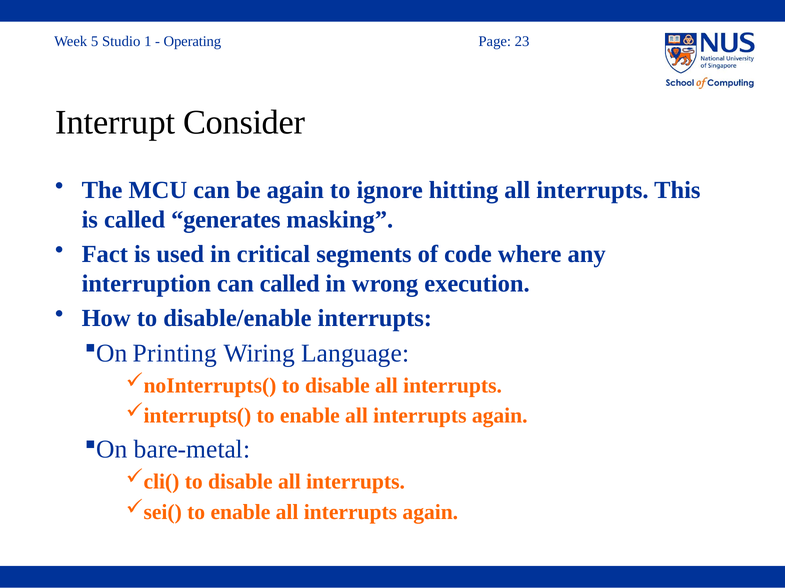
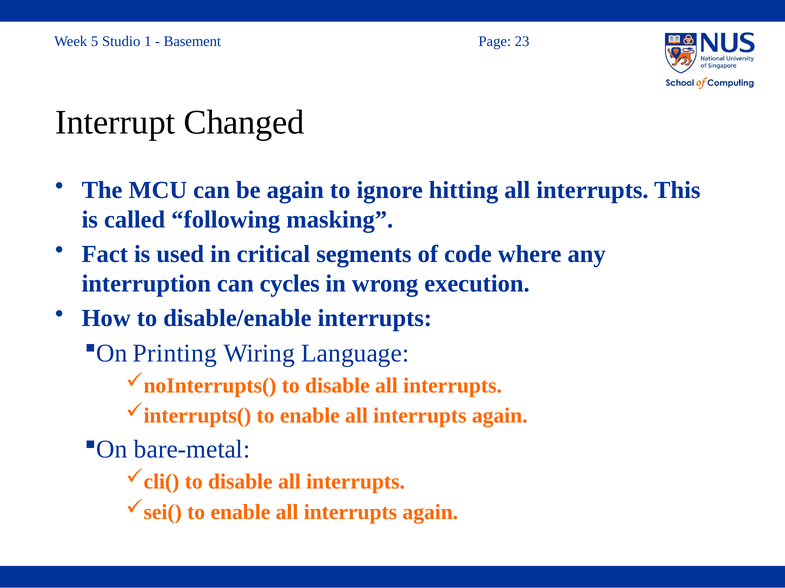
Operating: Operating -> Basement (192, 41)
Consider: Consider -> Changed (244, 122)
generates: generates -> following (226, 219)
can called: called -> cycles (290, 283)
